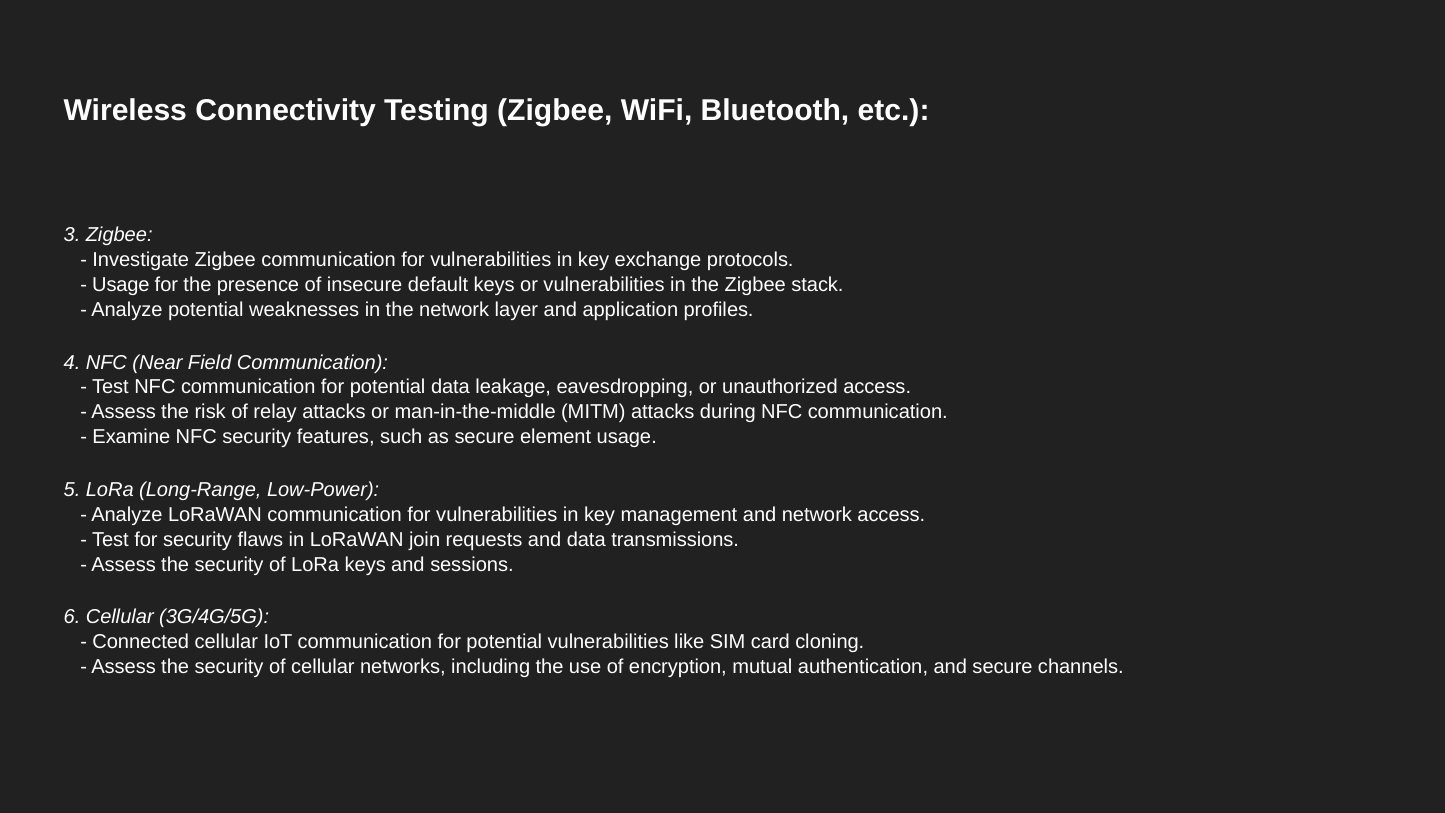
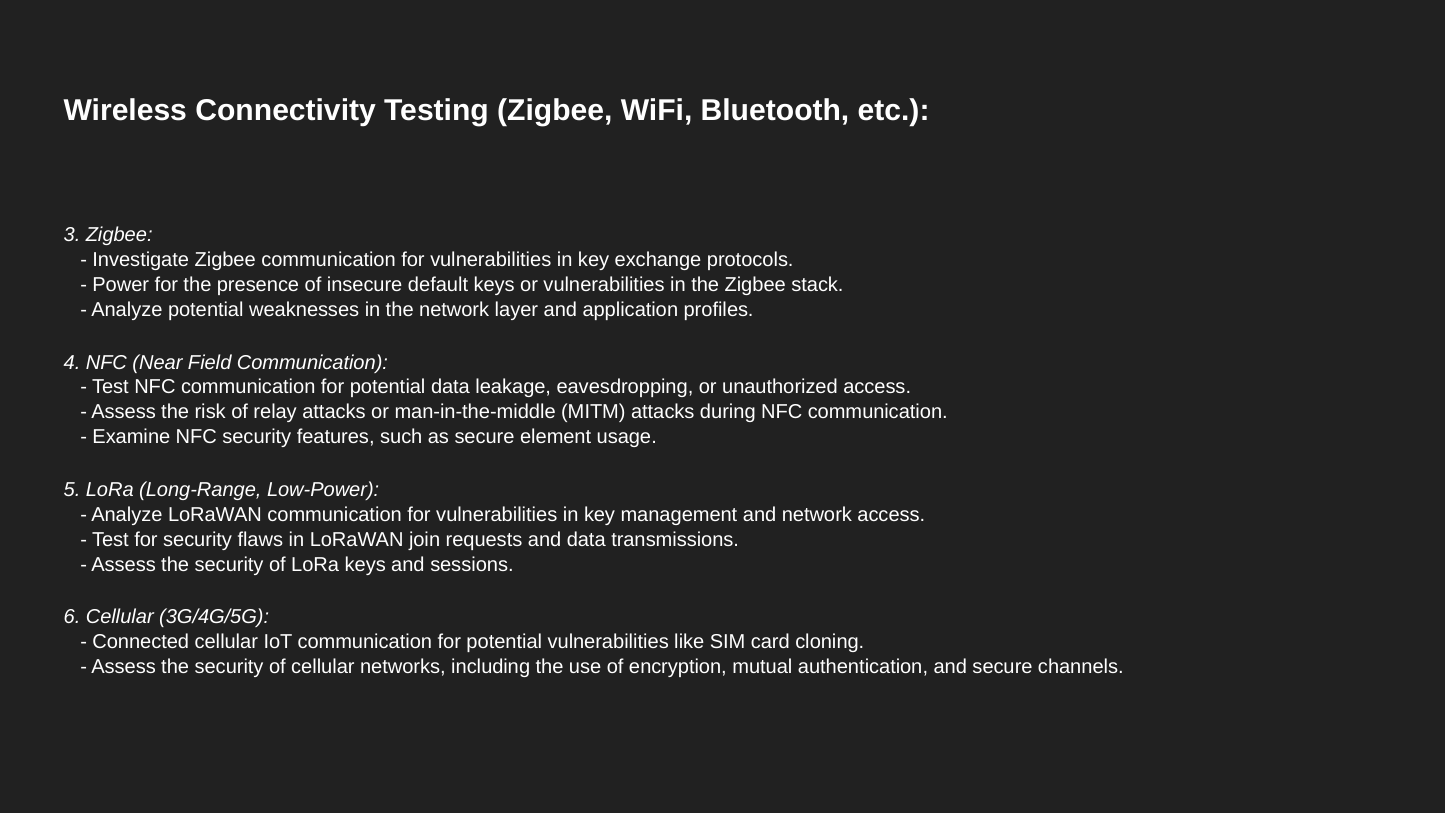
Usage: Usage -> Power (121, 285)
